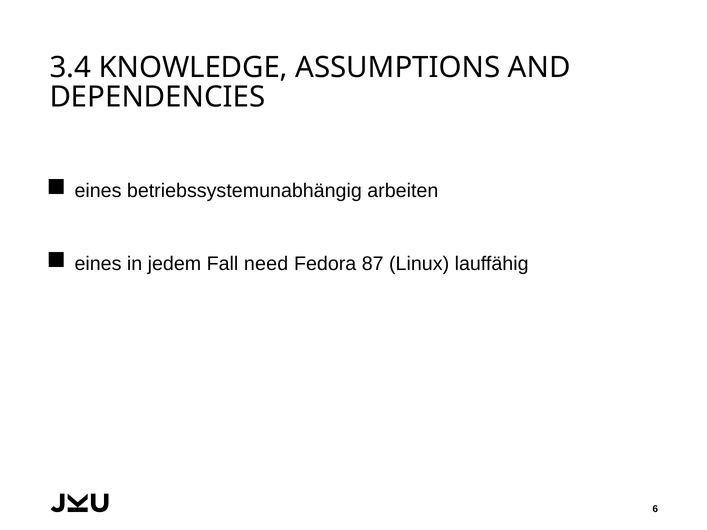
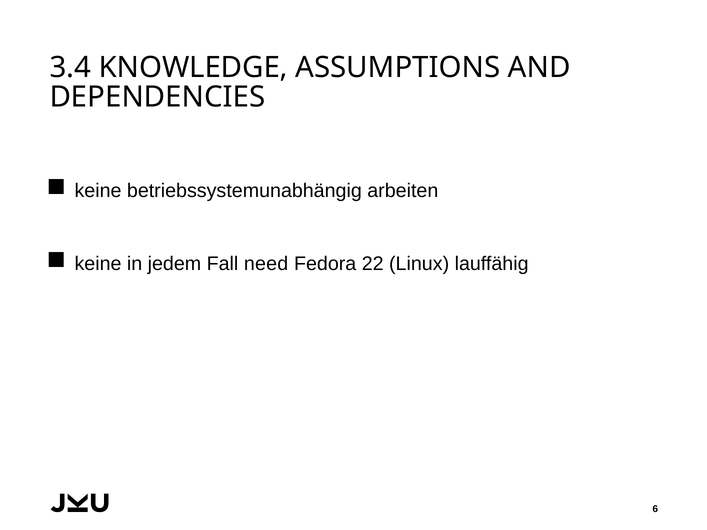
eines: eines -> keine (98, 191)
eines: eines -> keine (98, 264)
87: 87 -> 22 (373, 264)
